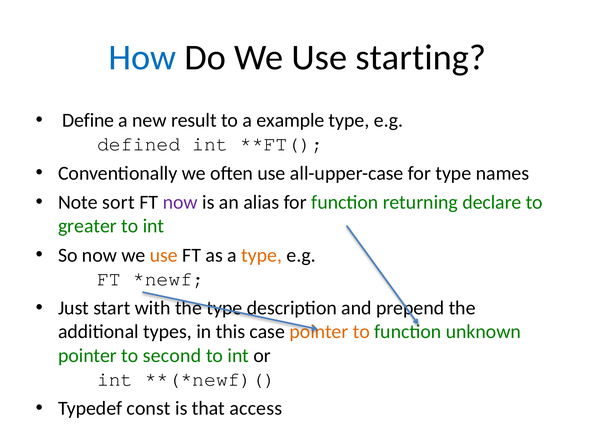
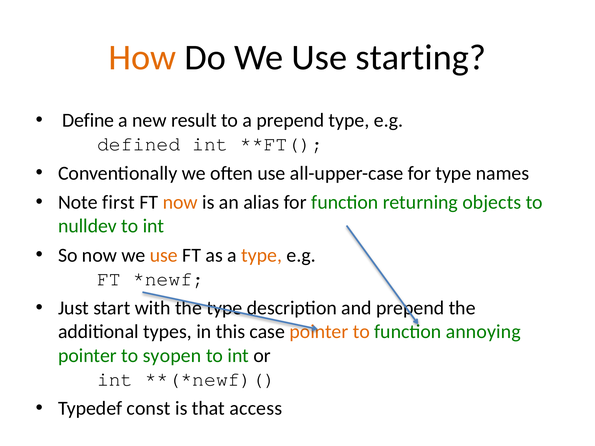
How colour: blue -> orange (142, 58)
a example: example -> prepend (290, 120)
sort: sort -> first (118, 202)
now colour: purple -> orange (180, 202)
declare: declare -> objects (492, 202)
greater: greater -> nulldev (87, 226)
unknown: unknown -> annoying (483, 332)
second: second -> syopen (172, 356)
